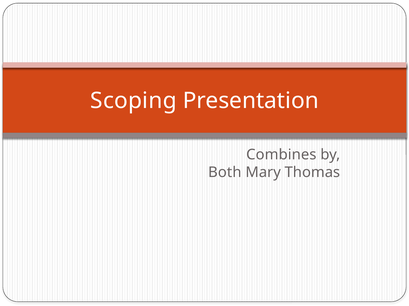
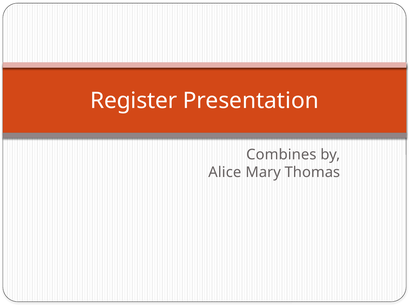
Scoping: Scoping -> Register (134, 101)
Both: Both -> Alice (225, 173)
